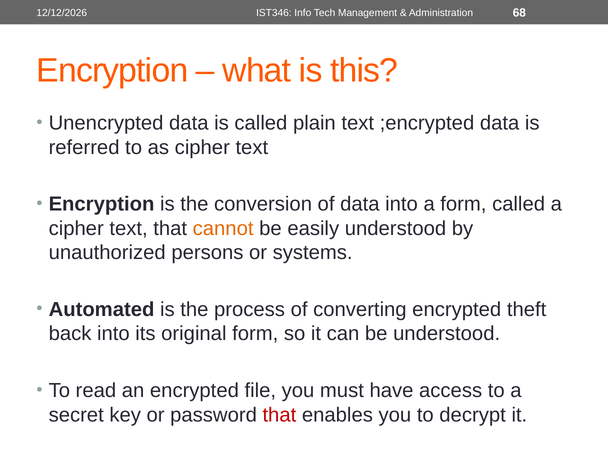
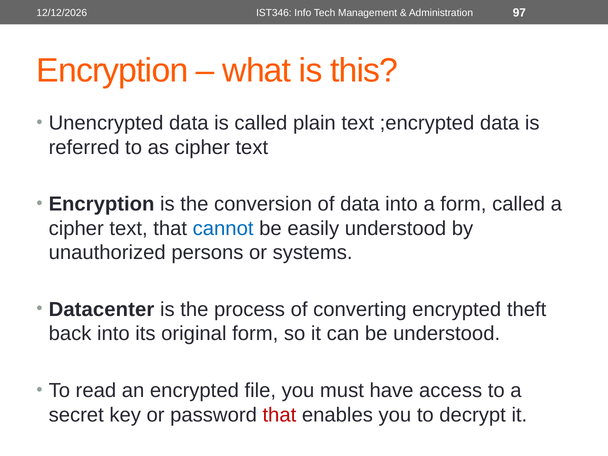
68: 68 -> 97 (519, 13)
cannot colour: orange -> blue (223, 228)
Automated: Automated -> Datacenter (101, 309)
